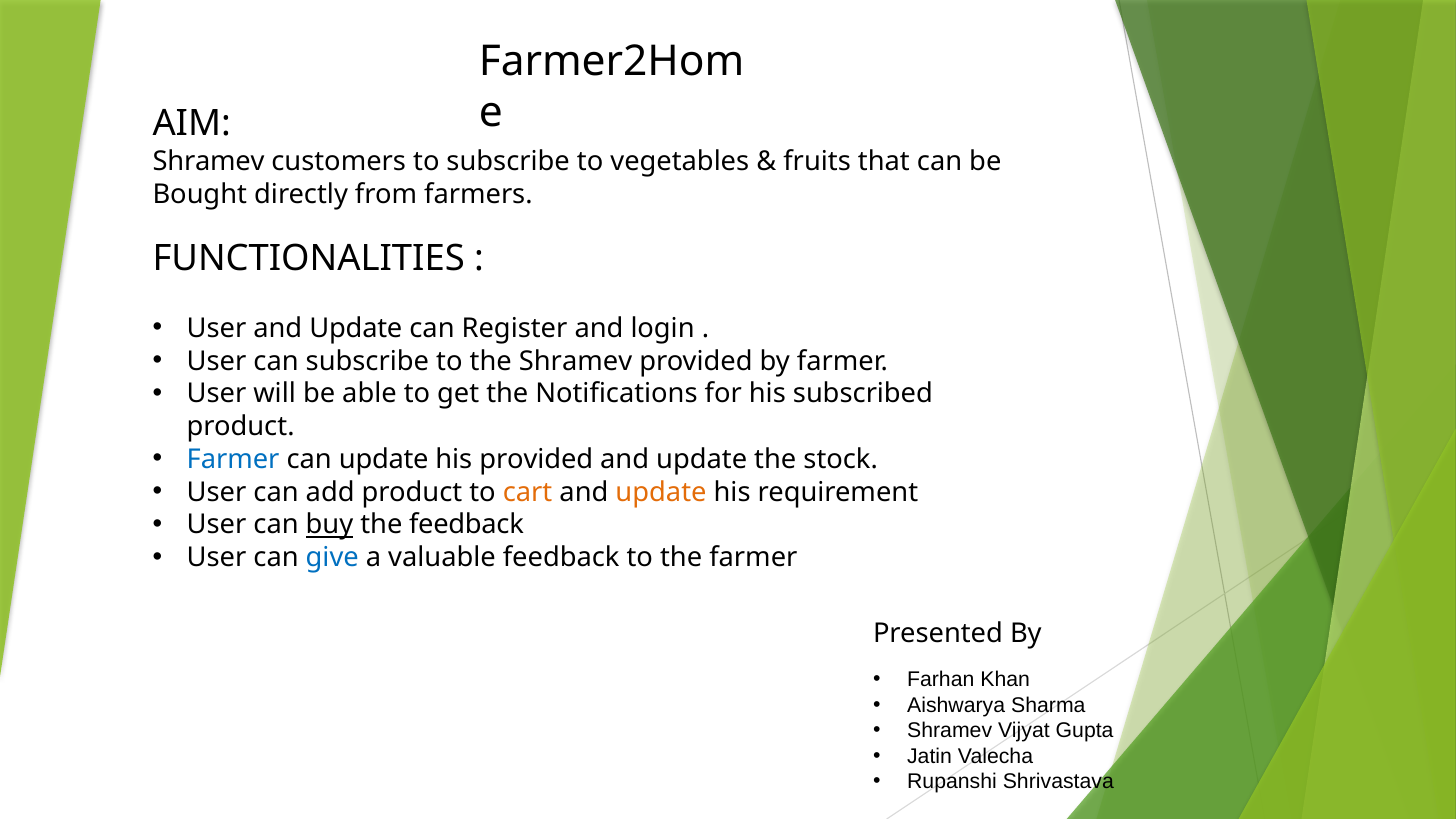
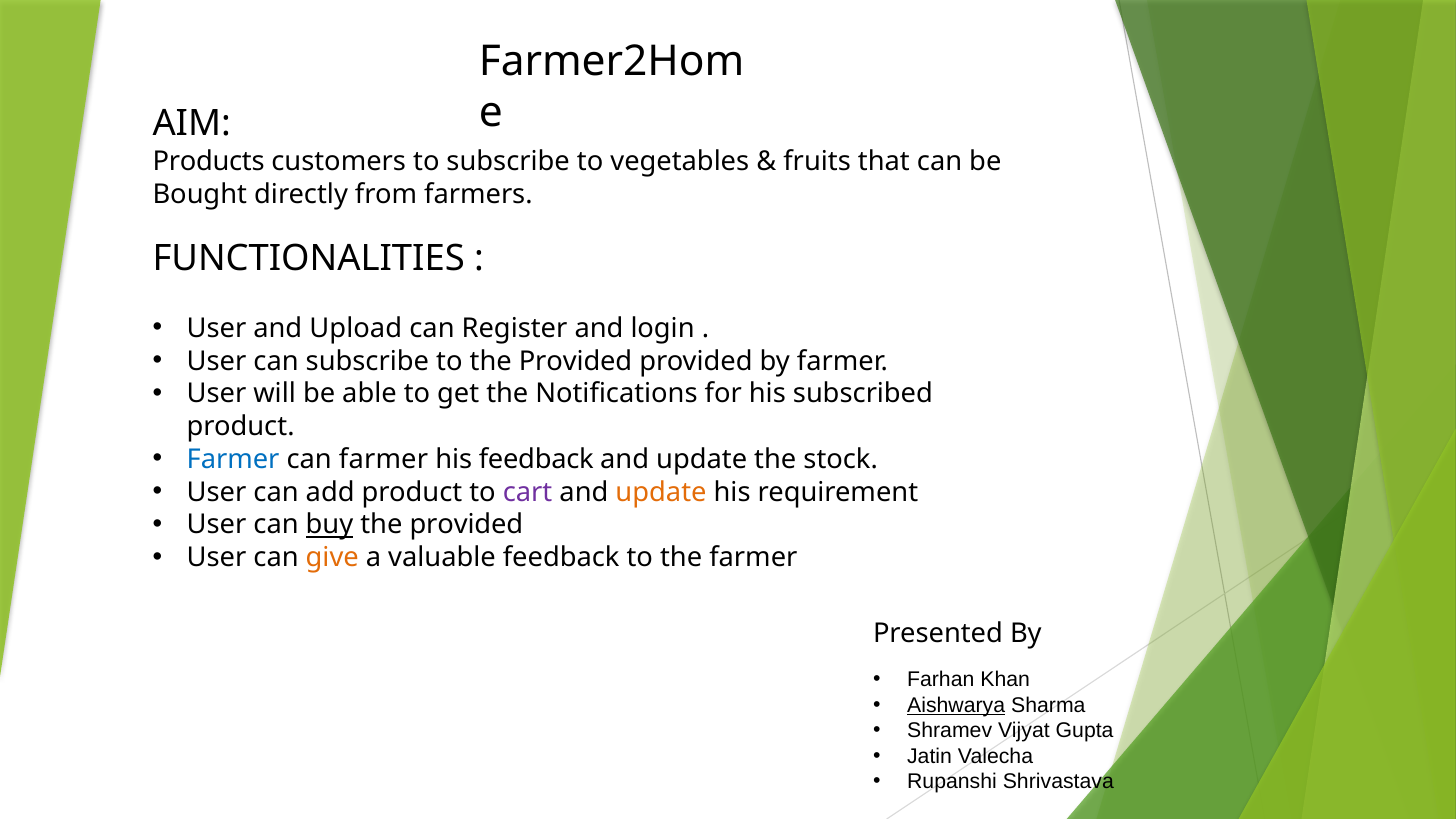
Shramev: Shramev -> Products (209, 161)
User and Update: Update -> Upload (356, 328)
to the Shramev: Shramev -> Provided (576, 361)
can update: update -> farmer (384, 459)
his provided: provided -> feedback (536, 459)
cart colour: orange -> purple (528, 492)
feedback: feedback -> provided (466, 525)
give colour: blue -> orange (332, 558)
Aishwarya underline: none -> present (956, 705)
